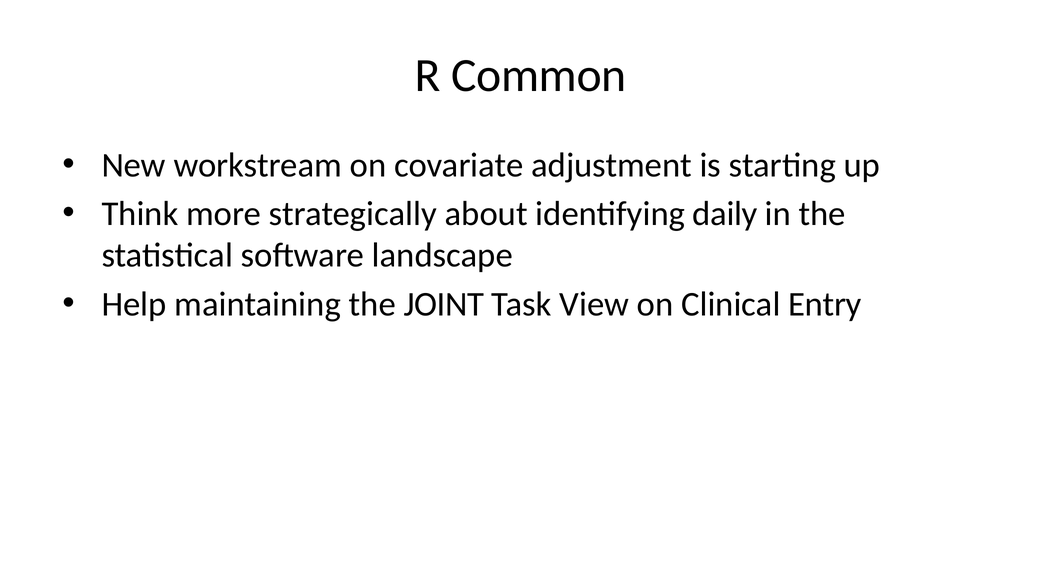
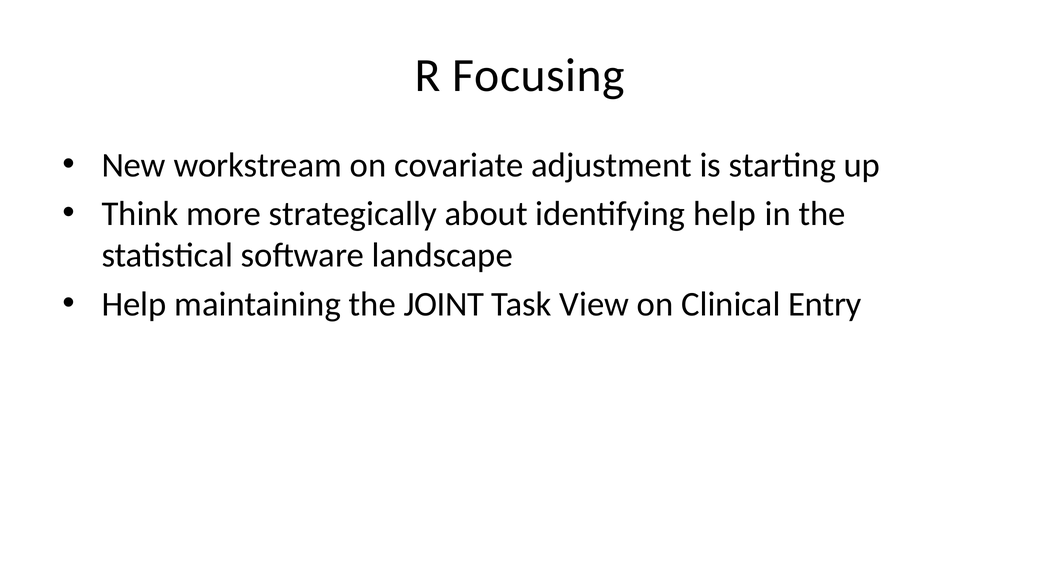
Common: Common -> Focusing (538, 76)
identifying daily: daily -> help (725, 214)
